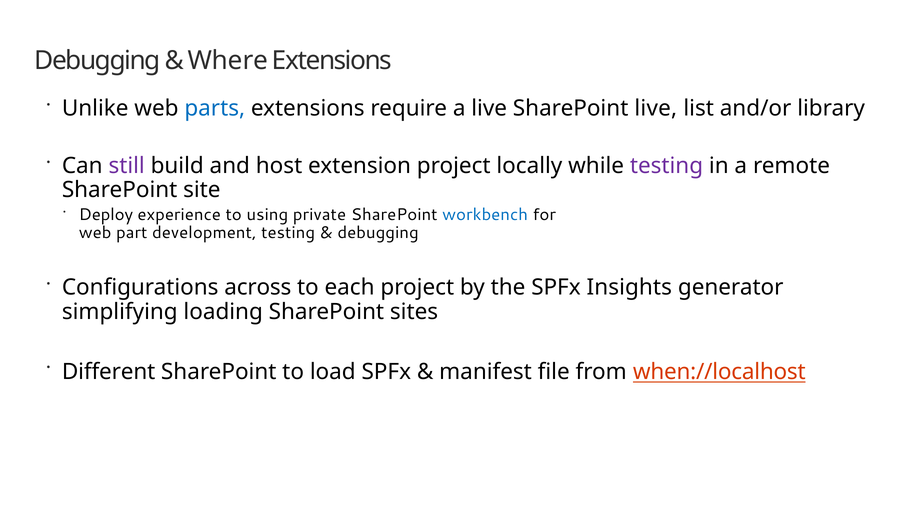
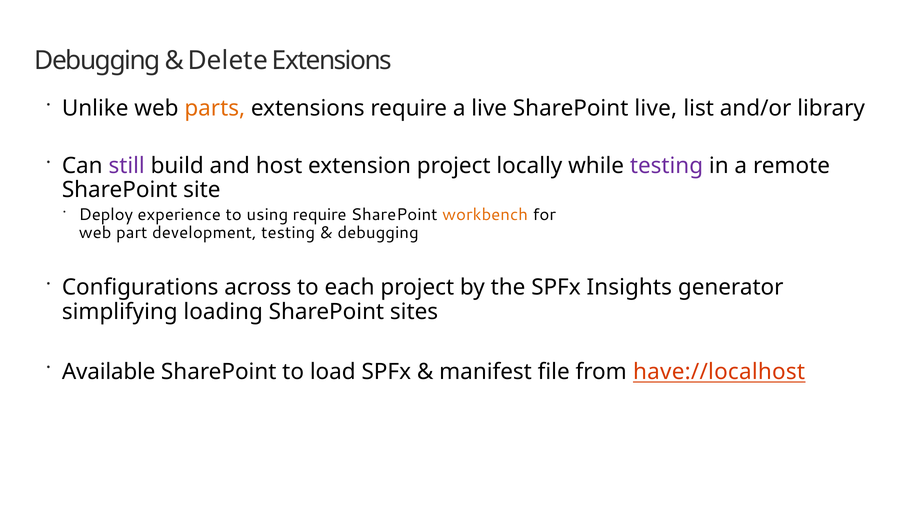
Where: Where -> Delete (228, 61)
parts colour: blue -> orange (215, 108)
using private: private -> require (320, 215)
workbench colour: blue -> orange (485, 215)
Different: Different -> Available (109, 372)
when://localhost: when://localhost -> have://localhost (719, 372)
